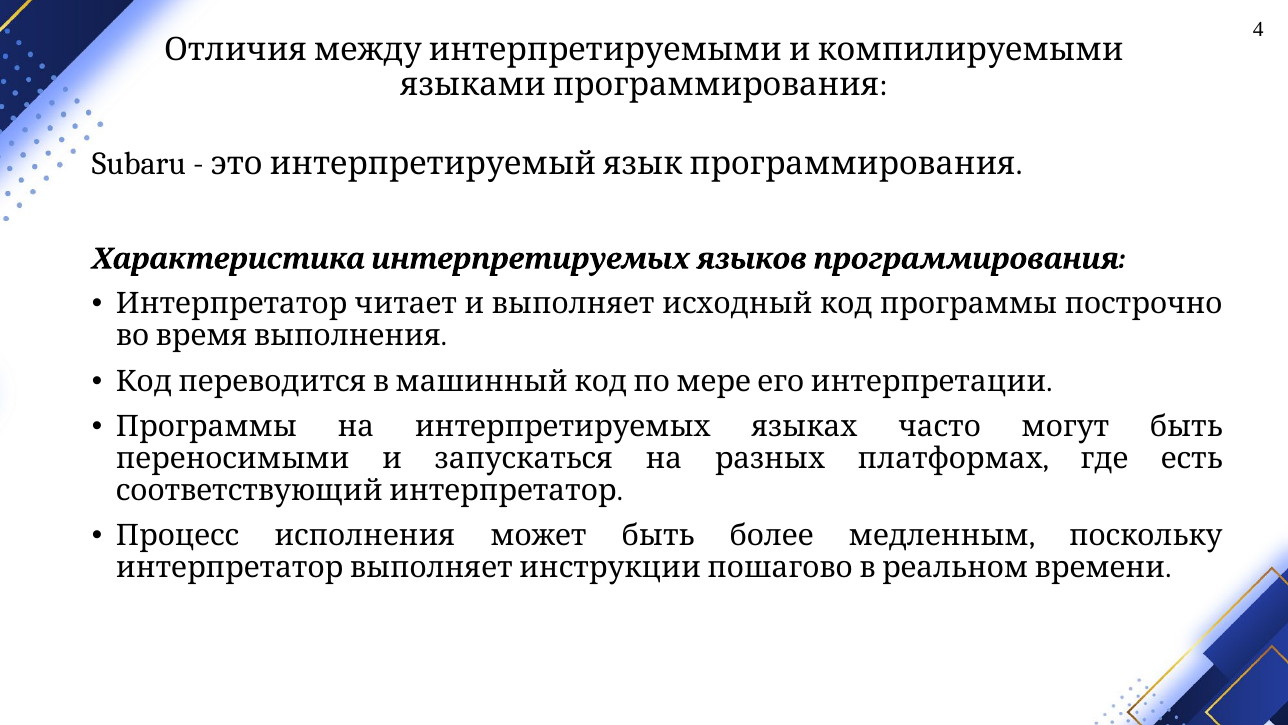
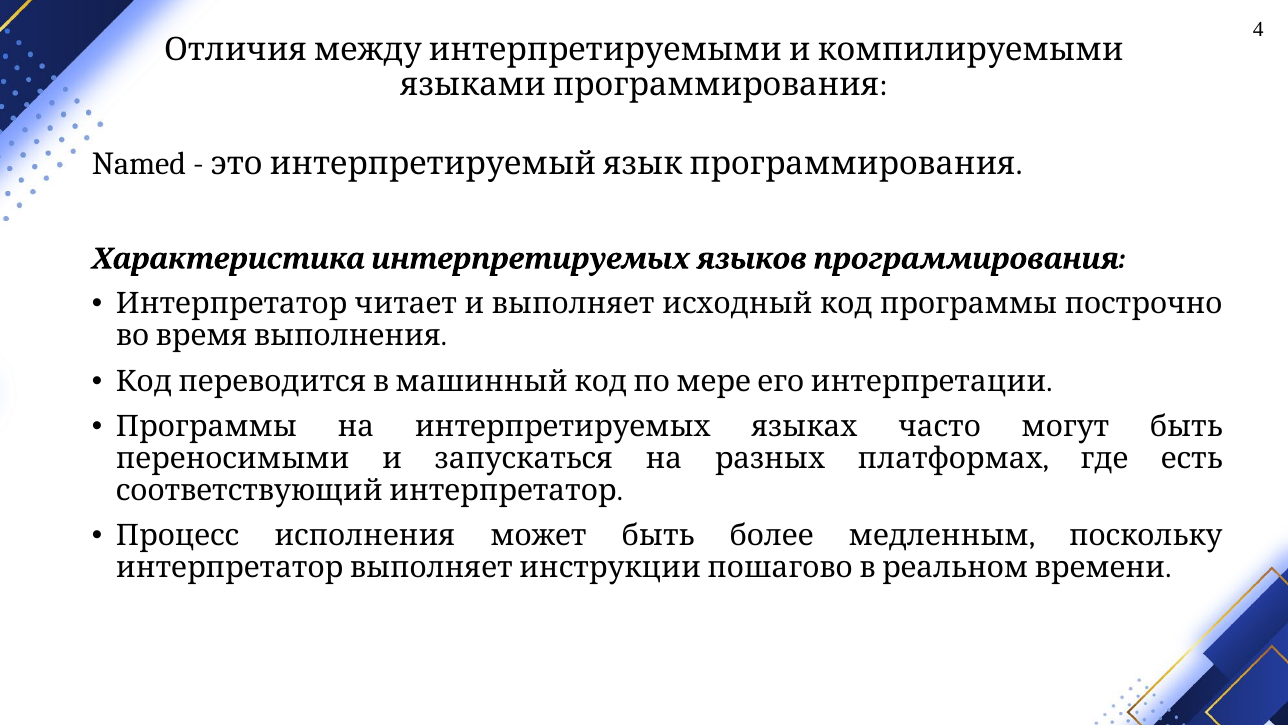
Subaru: Subaru -> Named (139, 164)
